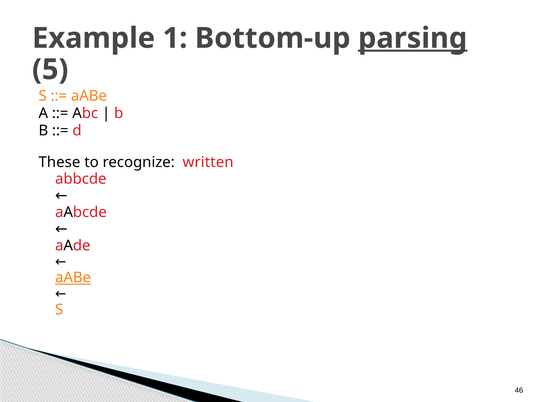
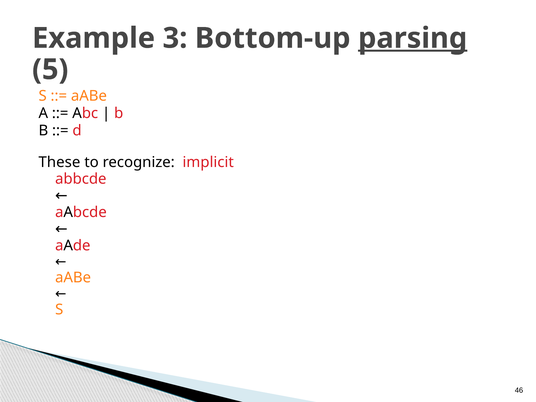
1: 1 -> 3 (175, 38)
written: written -> implicit (208, 162)
aABe underline: present -> none (73, 278)
